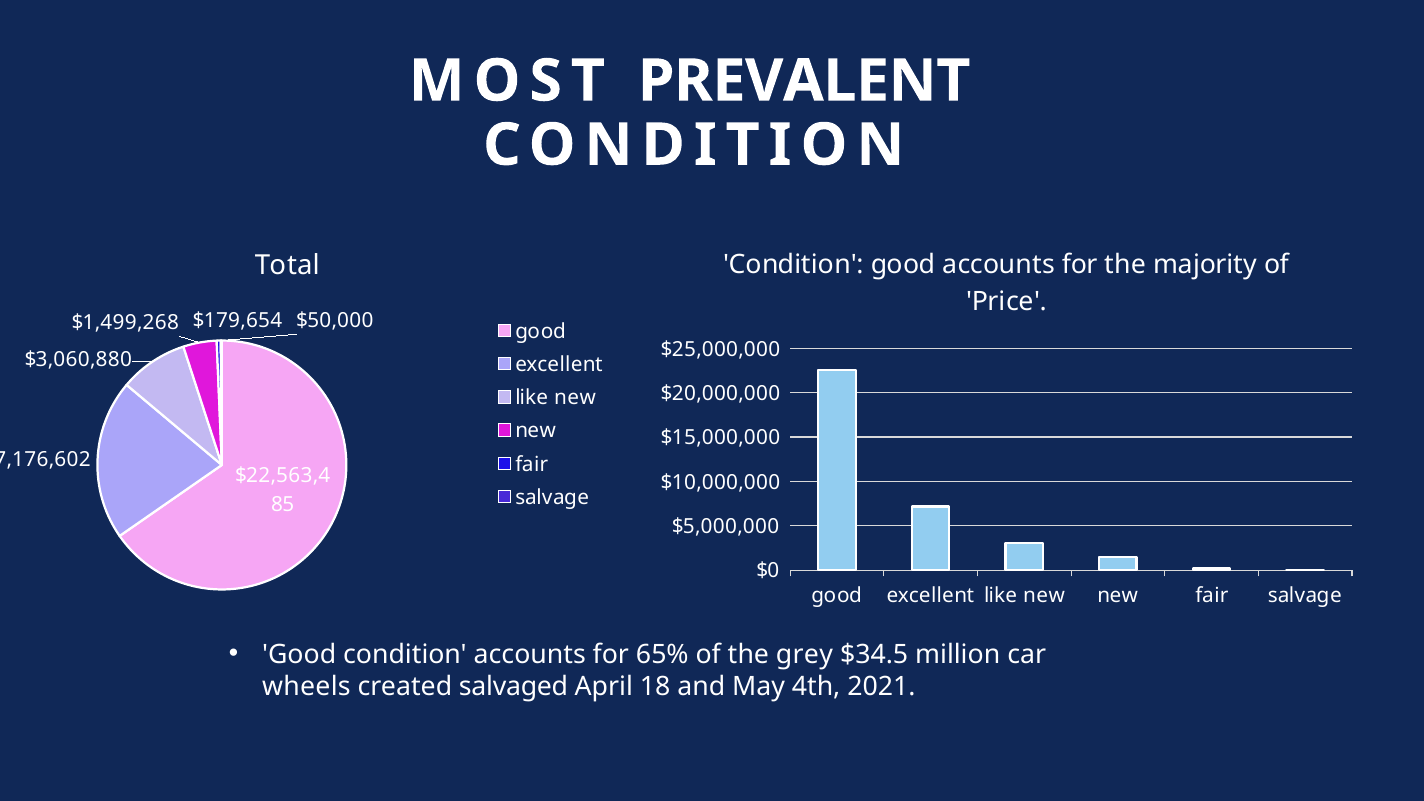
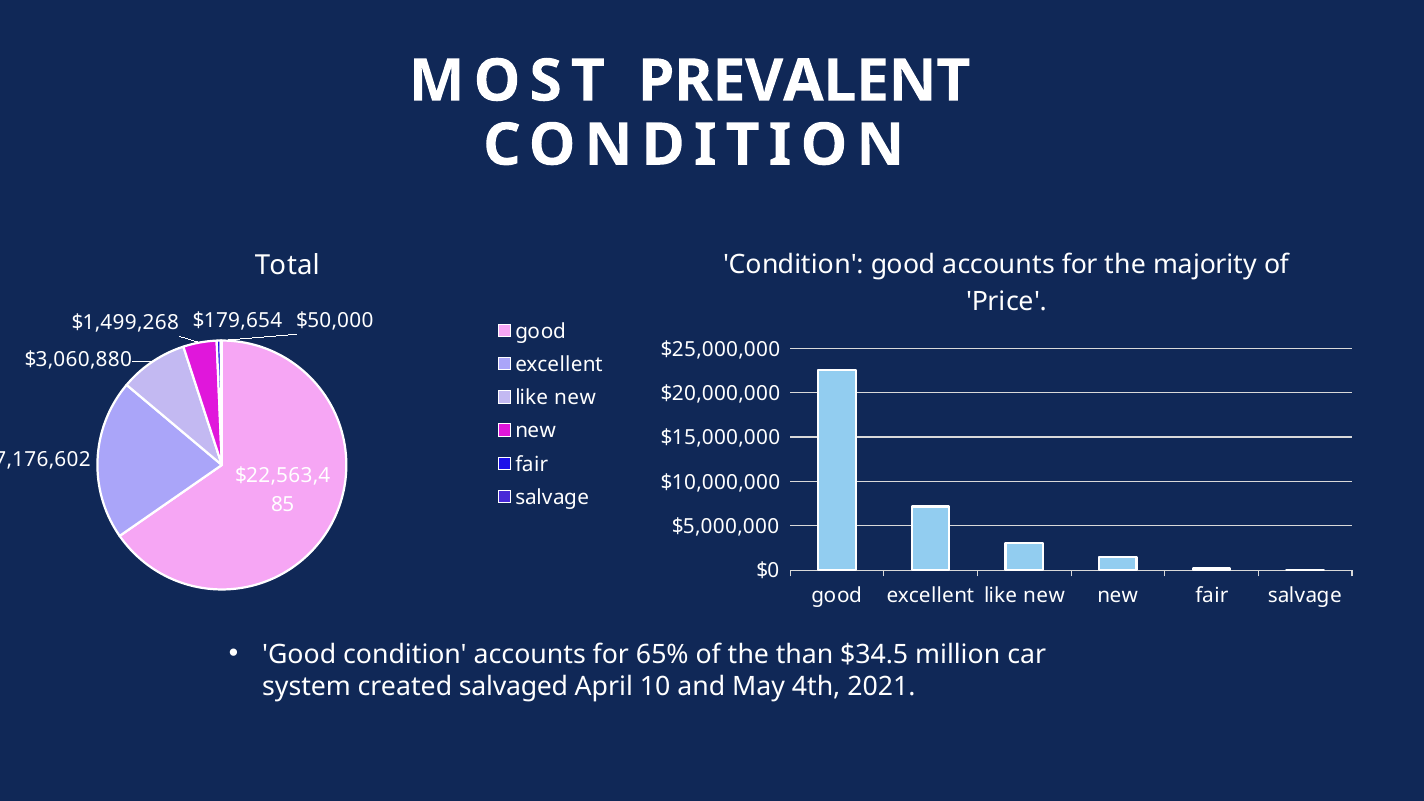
grey: grey -> than (805, 654)
wheels: wheels -> system (307, 686)
18: 18 -> 10 (655, 686)
